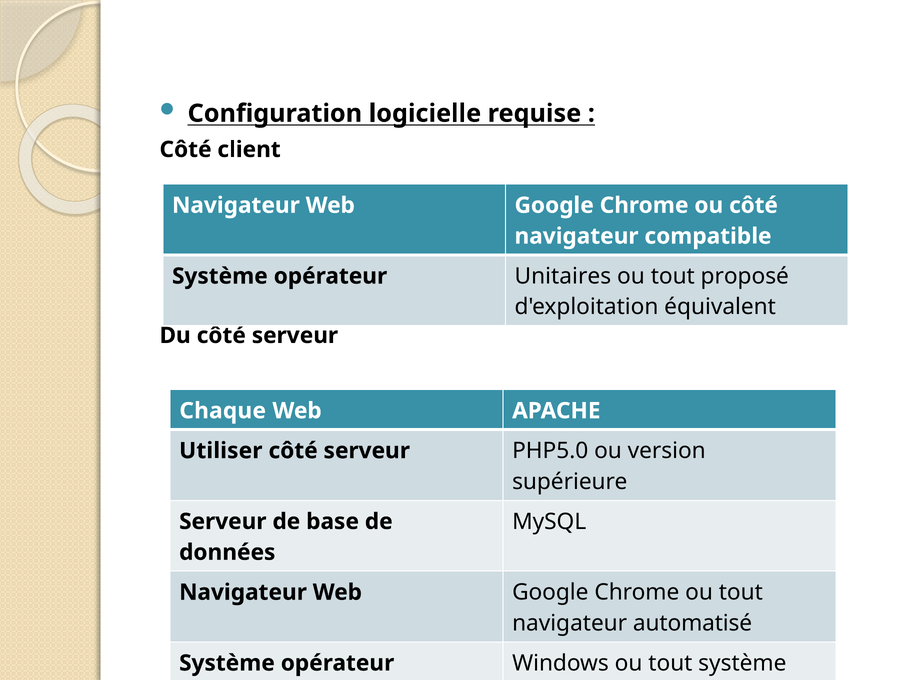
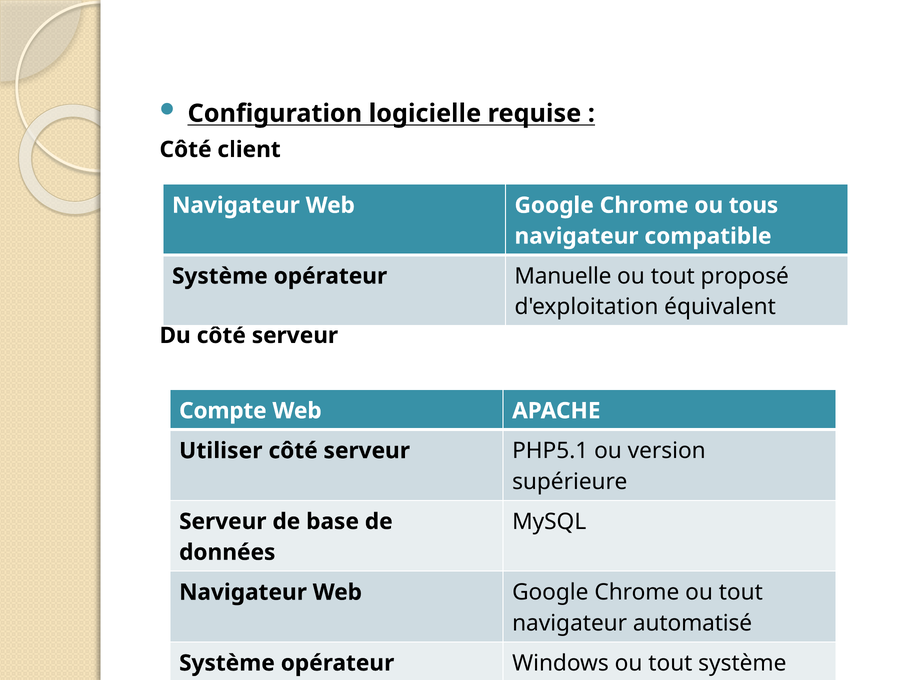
ou côté: côté -> tous (754, 205)
Unitaires: Unitaires -> Manuelle (563, 276)
Chaque: Chaque -> Compte (223, 411)
PHP5.0: PHP5.0 -> PHP5.1 (550, 451)
